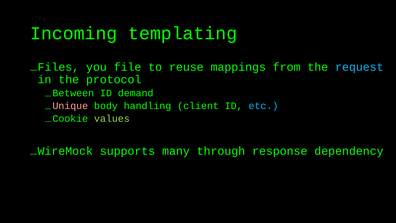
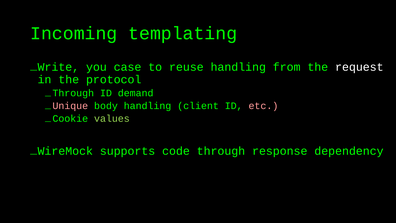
Files: Files -> Write (58, 67)
file: file -> case (128, 67)
reuse mappings: mappings -> handling (238, 67)
request colour: light blue -> white (359, 67)
Between: Between -> Through (73, 93)
etc colour: light blue -> pink (263, 106)
many: many -> code (176, 151)
